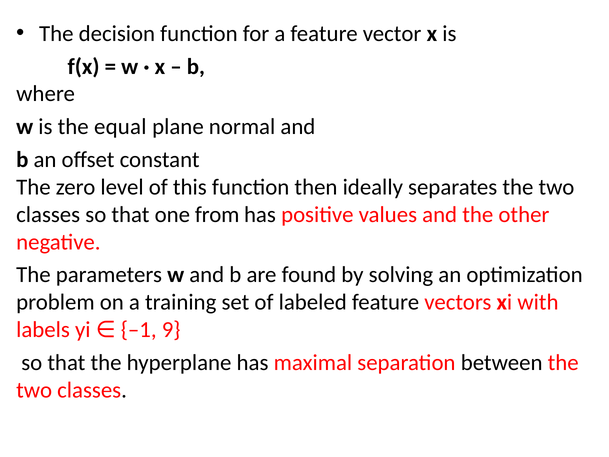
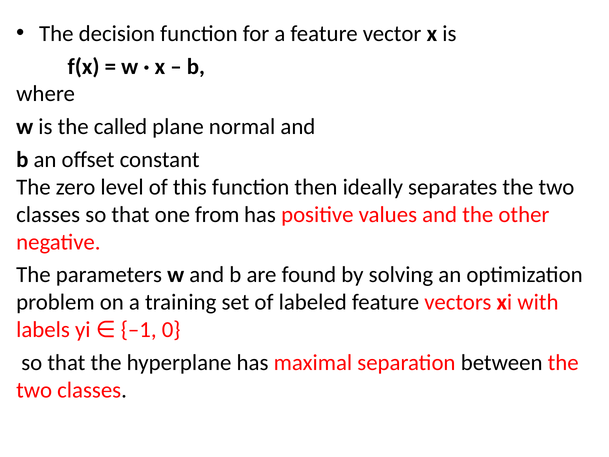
equal: equal -> called (120, 127)
9: 9 -> 0 (171, 330)
